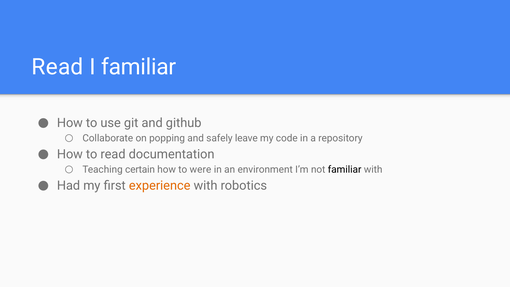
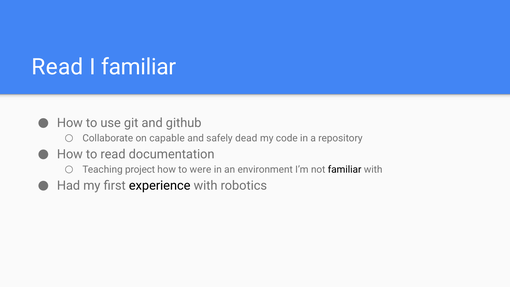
popping: popping -> capable (167, 138)
leave: leave -> dead (246, 138)
certain: certain -> project (140, 169)
experience colour: orange -> black (160, 185)
